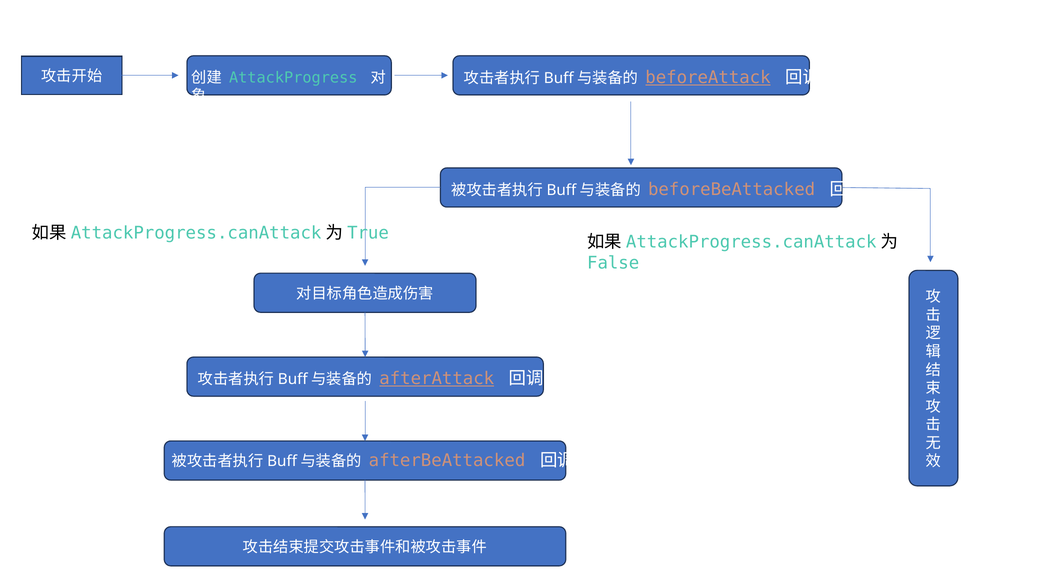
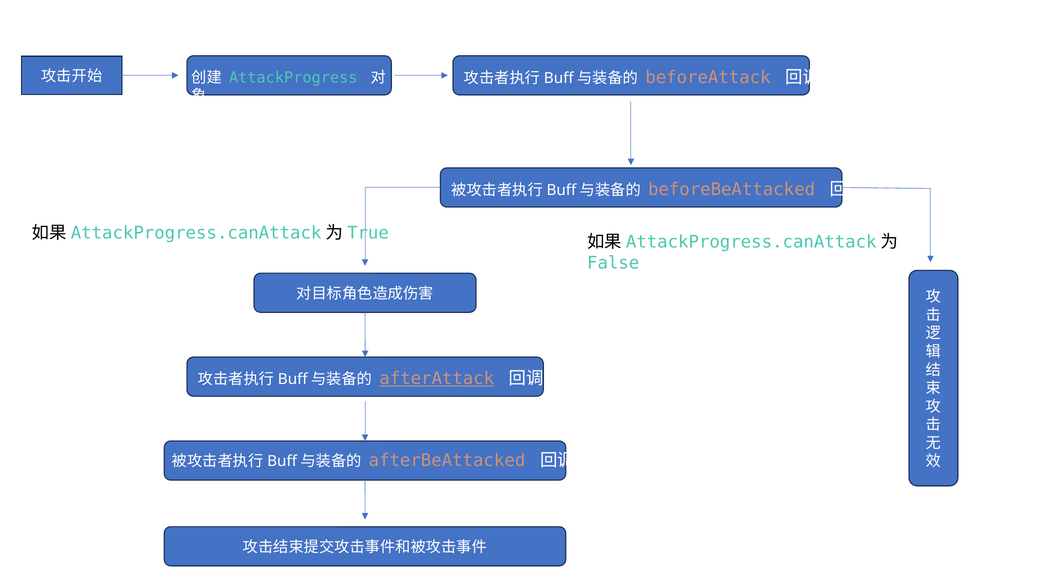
beforeAttack underline: present -> none (708, 77)
